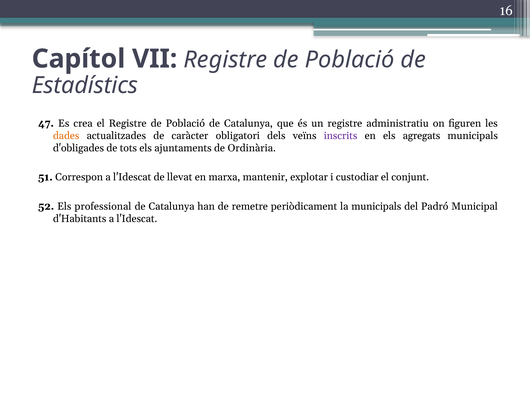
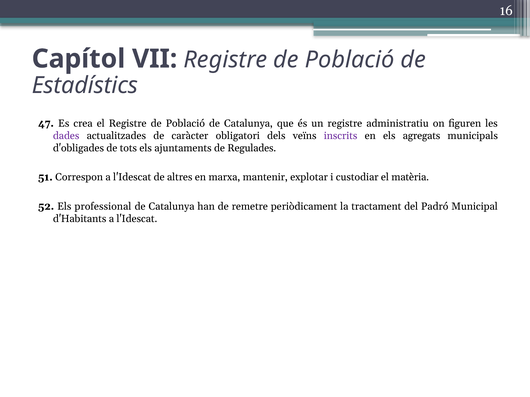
dades colour: orange -> purple (66, 136)
Ordinària: Ordinària -> Regulades (252, 148)
llevat: llevat -> altres (180, 177)
conjunt: conjunt -> matèria (410, 177)
la municipals: municipals -> tractament (376, 207)
